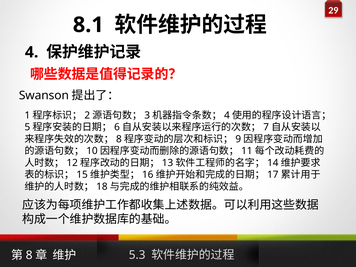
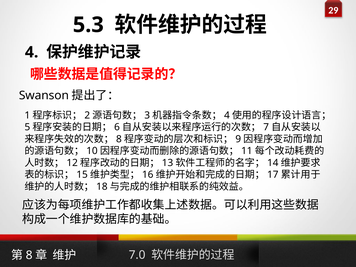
8.1: 8.1 -> 5.3 (88, 25)
5.3: 5.3 -> 7.0 (137, 255)
